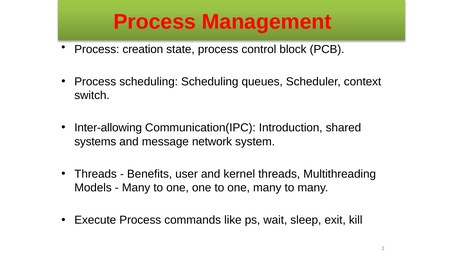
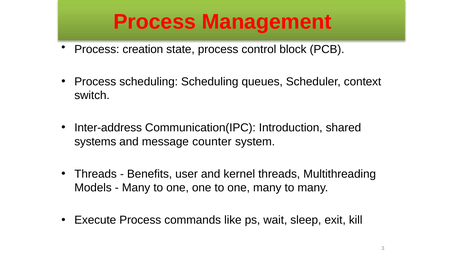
Inter-allowing: Inter-allowing -> Inter-address (108, 128)
network: network -> counter (212, 142)
